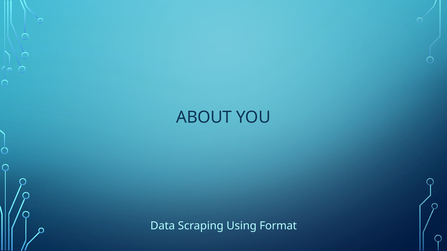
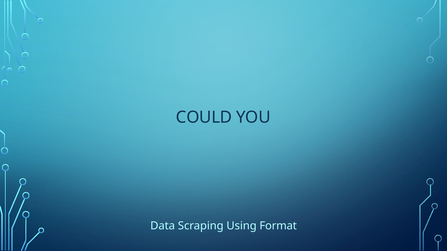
ABOUT: ABOUT -> COULD (204, 118)
